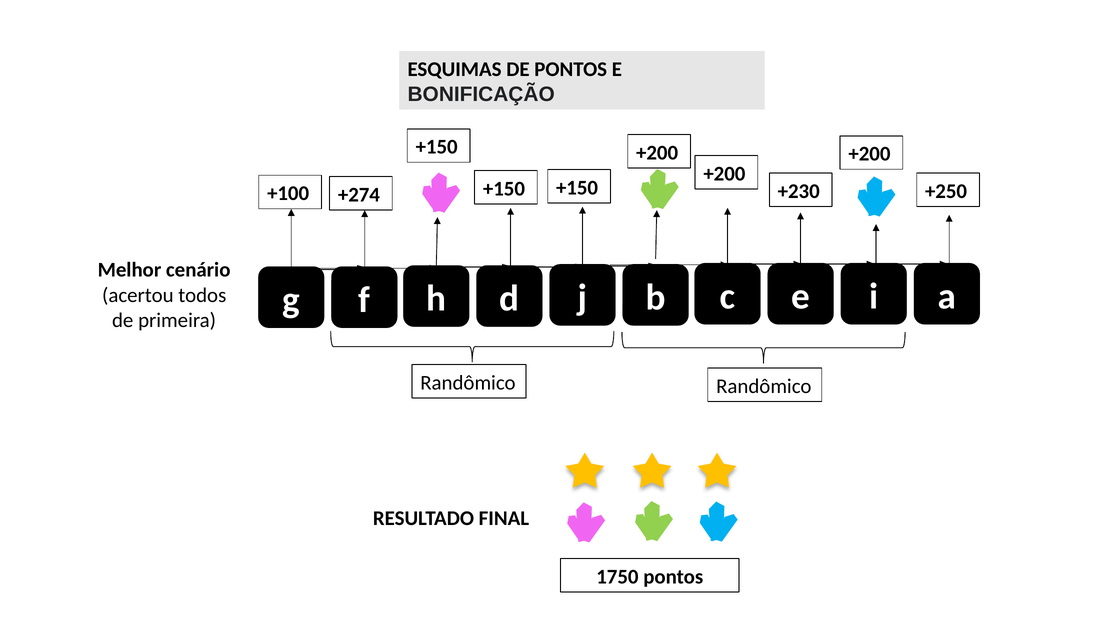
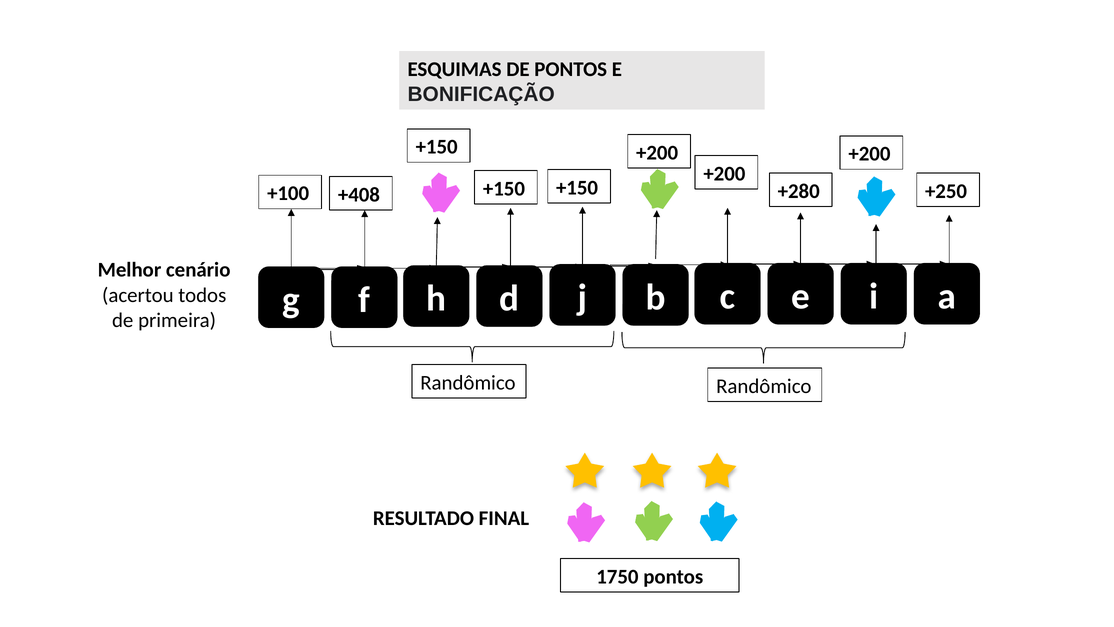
+230: +230 -> +280 (799, 191)
+274: +274 -> +408 (359, 195)
